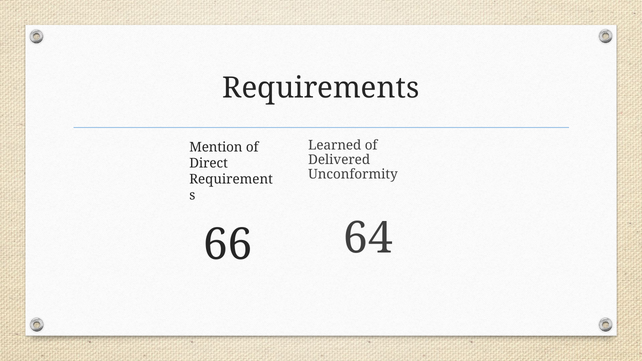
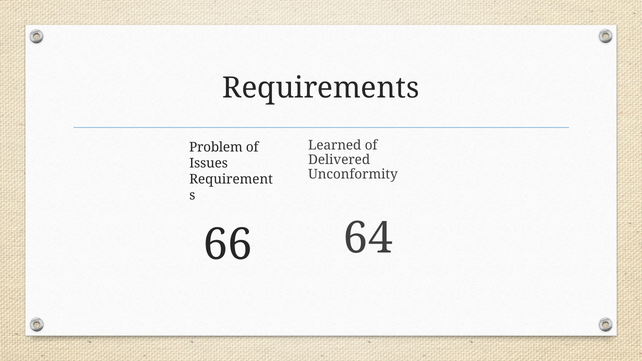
Mention: Mention -> Problem (216, 147)
Direct: Direct -> Issues (209, 163)
